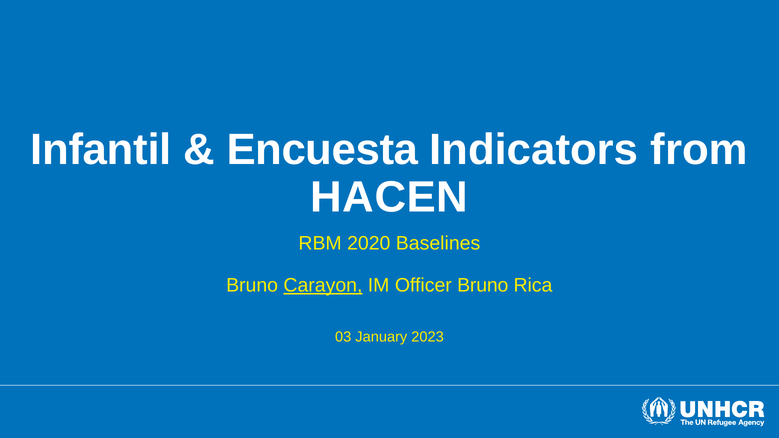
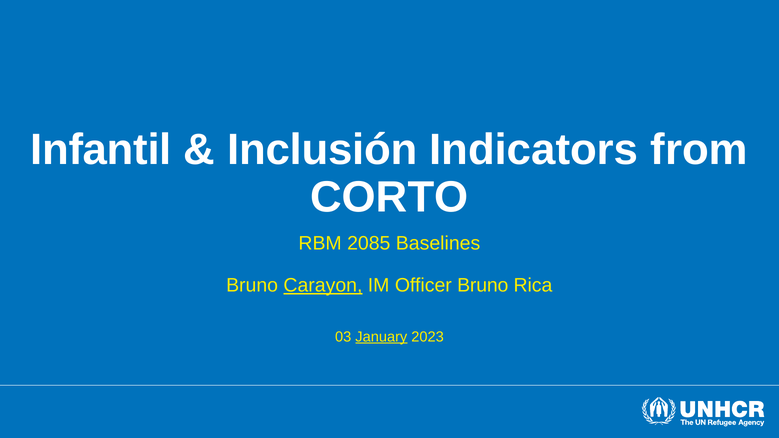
Encuesta: Encuesta -> Inclusión (322, 150)
HACEN: HACEN -> CORTO (389, 197)
2020: 2020 -> 2085 (369, 243)
January underline: none -> present (381, 337)
